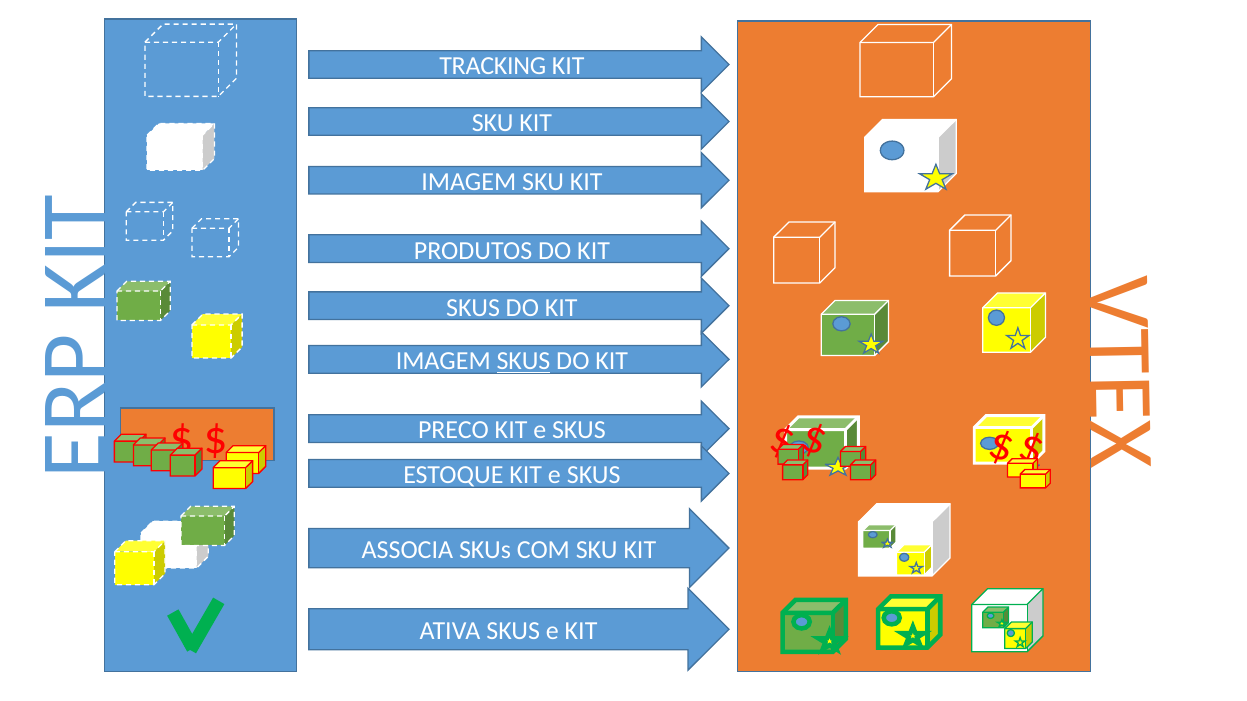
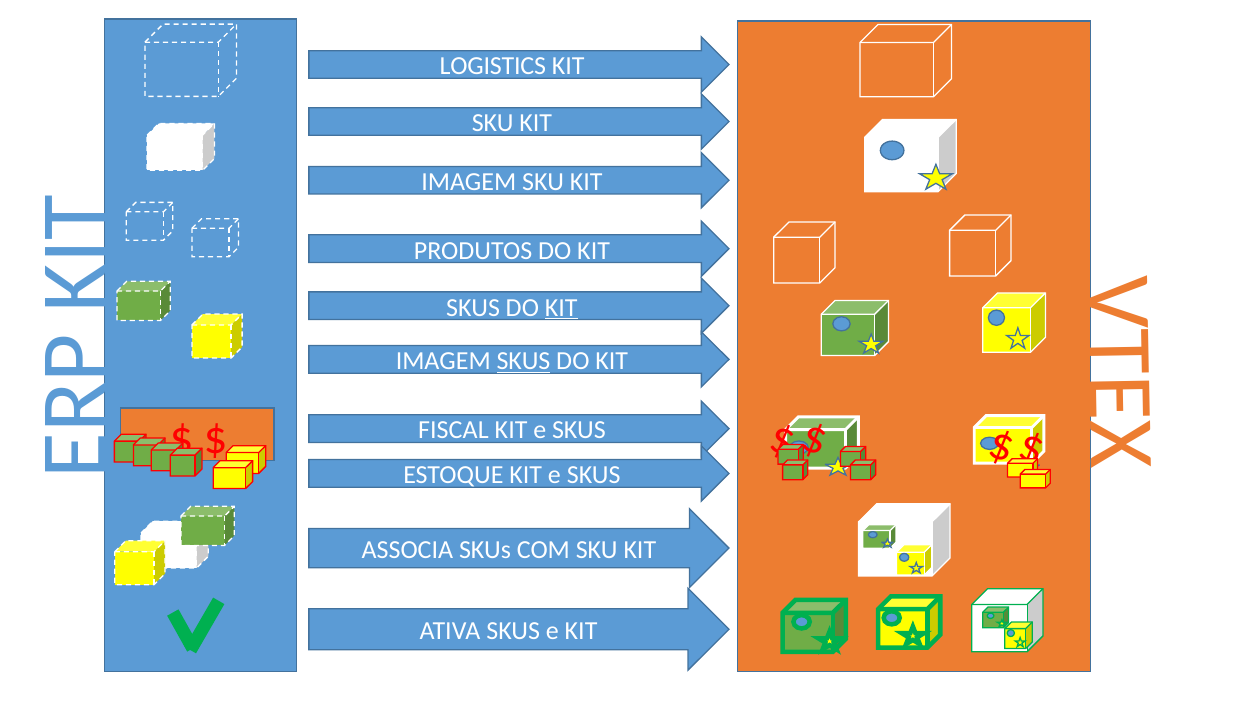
TRACKING: TRACKING -> LOGISTICS (493, 66)
KIT underline: none -> present (561, 308)
PRECO: PRECO -> FISCAL (453, 431)
